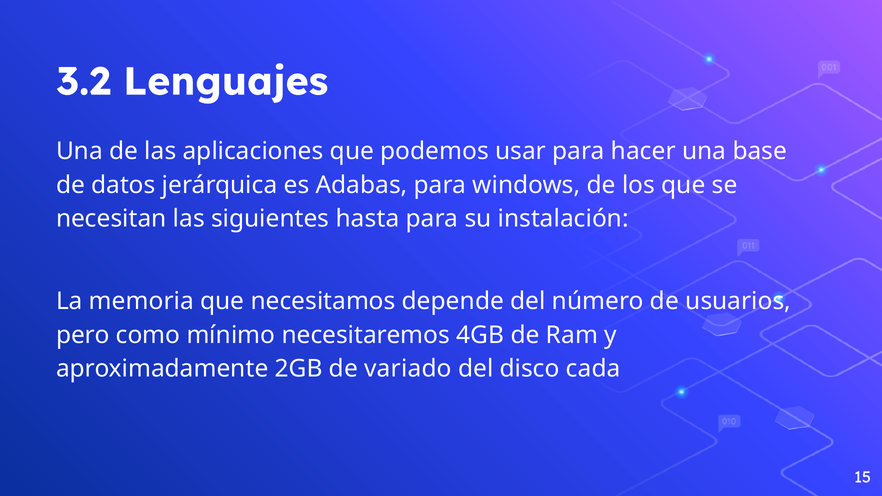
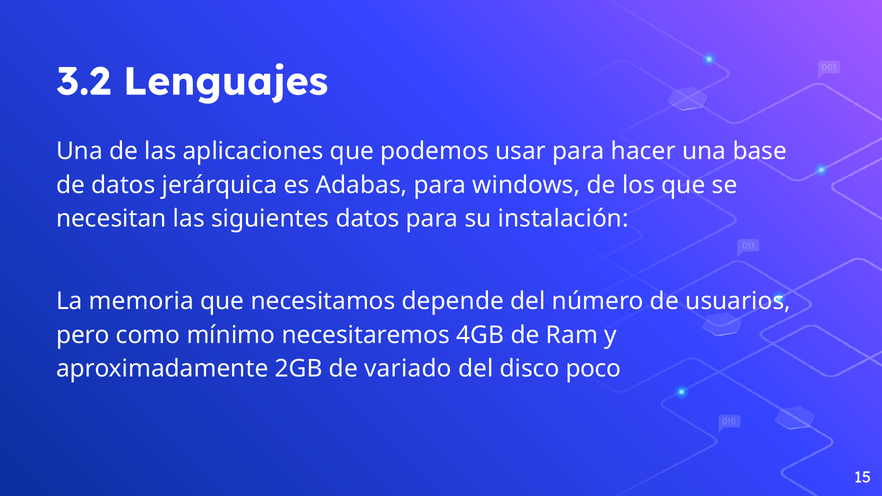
siguientes hasta: hasta -> datos (368, 219)
cada: cada -> poco (593, 369)
